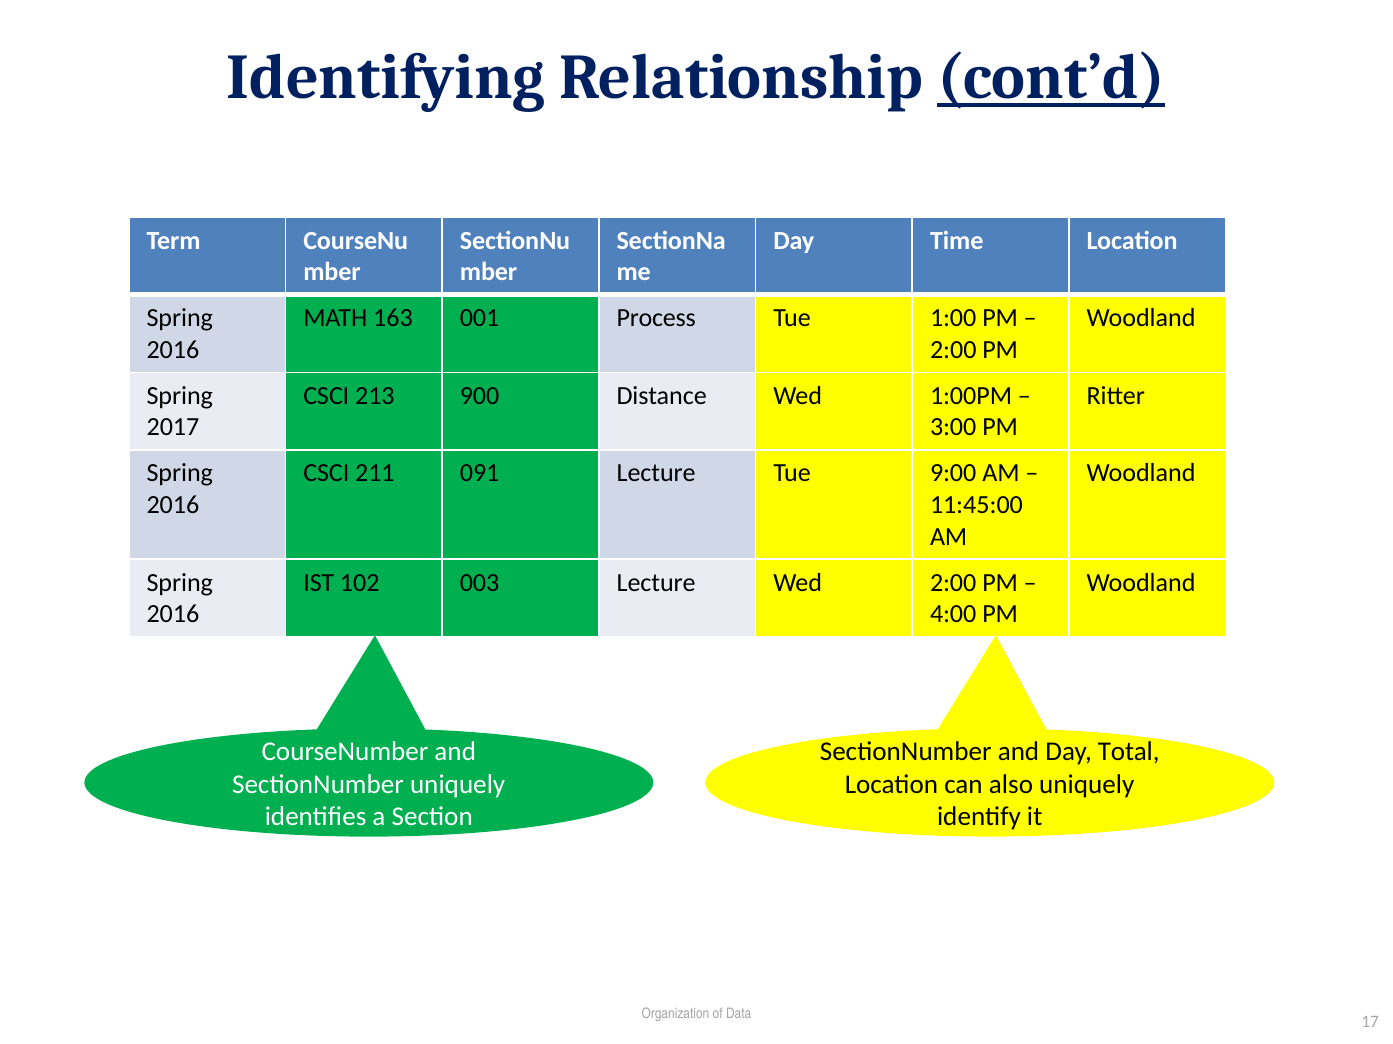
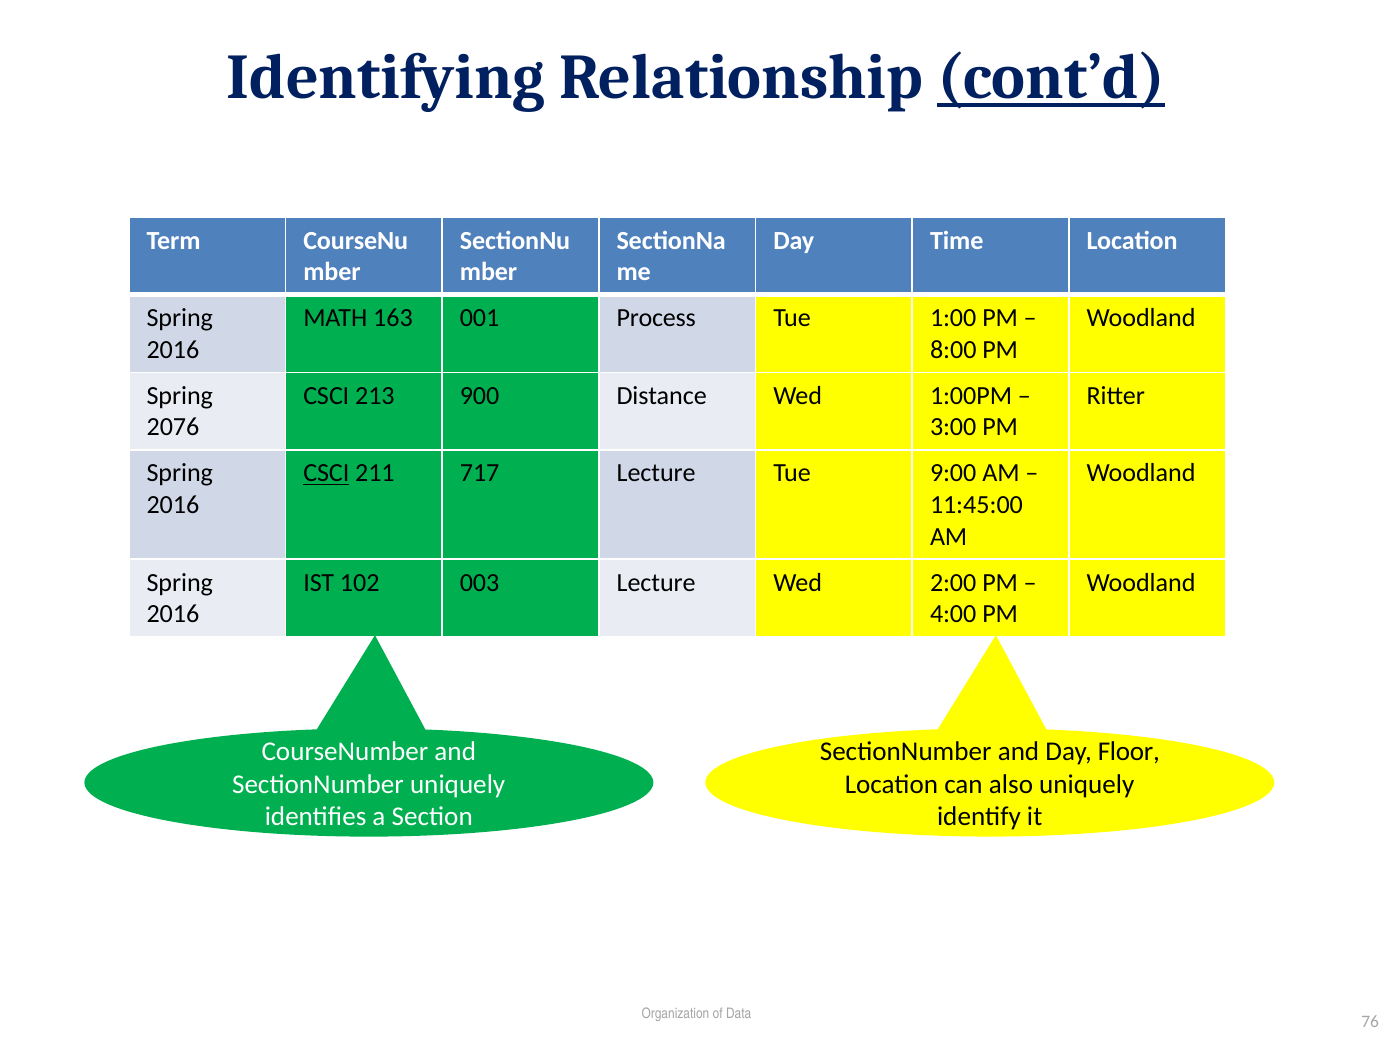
2:00: 2:00 -> 8:00 (953, 350)
2017: 2017 -> 2076 (173, 428)
CSCI underline: none -> present (326, 473)
091: 091 -> 717 (480, 473)
Total: Total -> Floor (1129, 752)
17: 17 -> 76 (1370, 1023)
